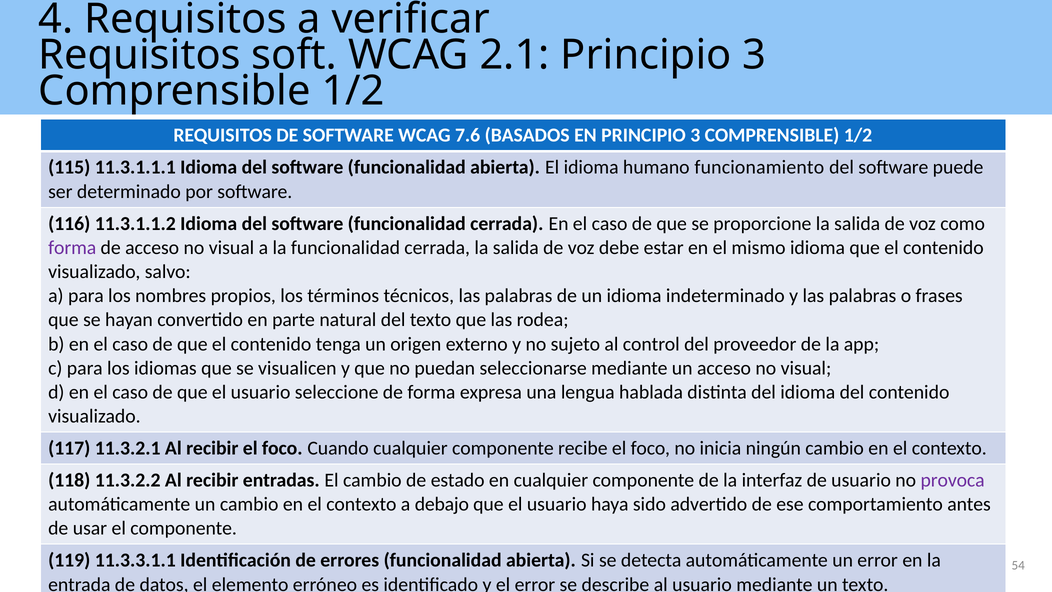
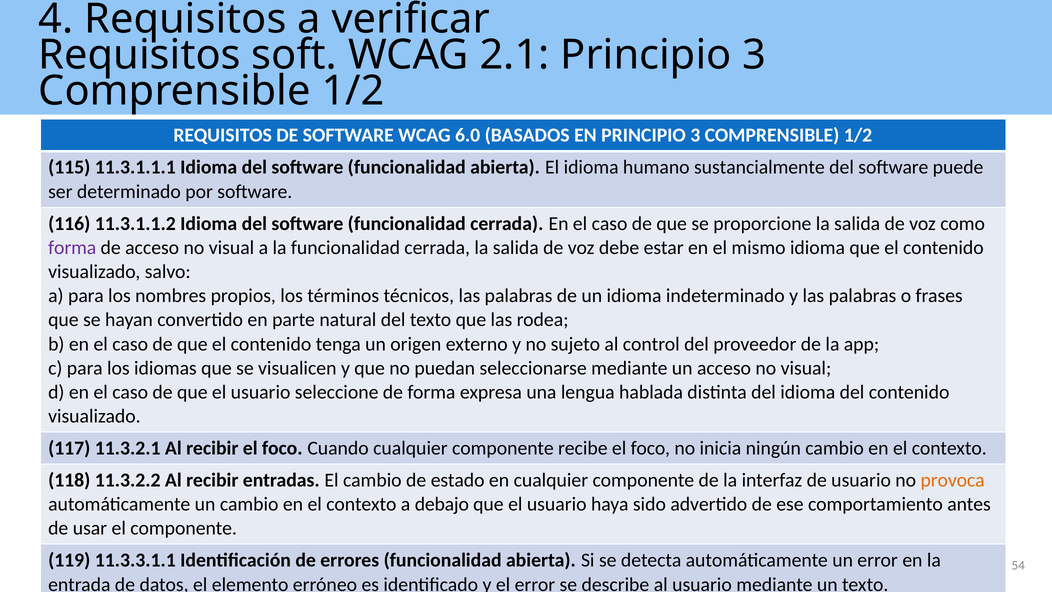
7.6: 7.6 -> 6.0 (468, 135)
funcionamiento: funcionamiento -> sustancialmente (759, 167)
provoca colour: purple -> orange (953, 480)
